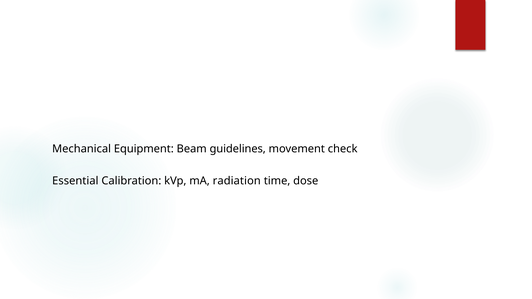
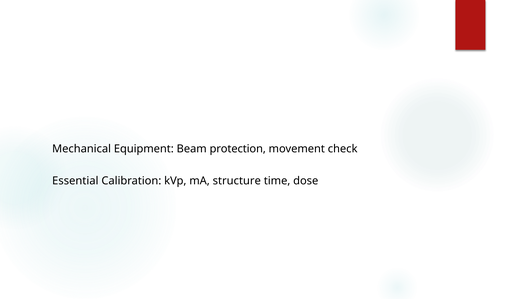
guidelines: guidelines -> protection (238, 149)
radiation: radiation -> structure (237, 181)
